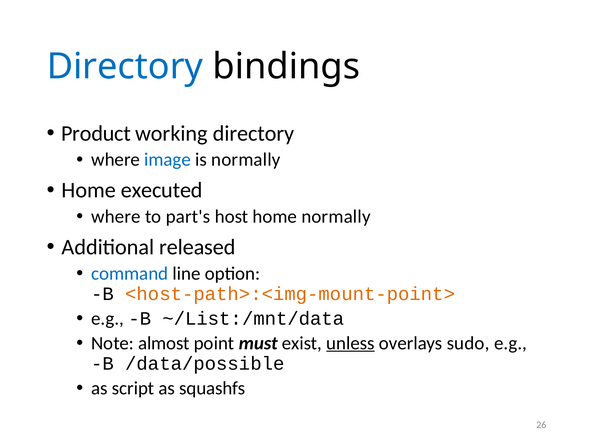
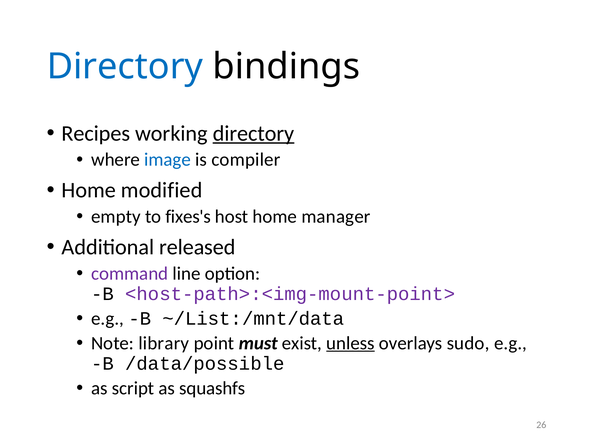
Product: Product -> Recipes (96, 133)
directory underline: none -> present (254, 133)
is normally: normally -> compiler (246, 160)
executed: executed -> modified (162, 190)
where: where -> empty (116, 216)
part's: part's -> fixes's (188, 216)
home normally: normally -> manager (336, 216)
command colour: blue -> purple (130, 273)
<host-path>:<img-mount-point> colour: orange -> purple (290, 294)
almost: almost -> library (164, 343)
